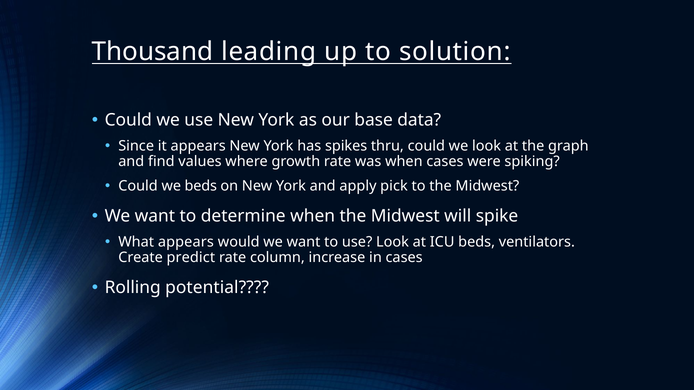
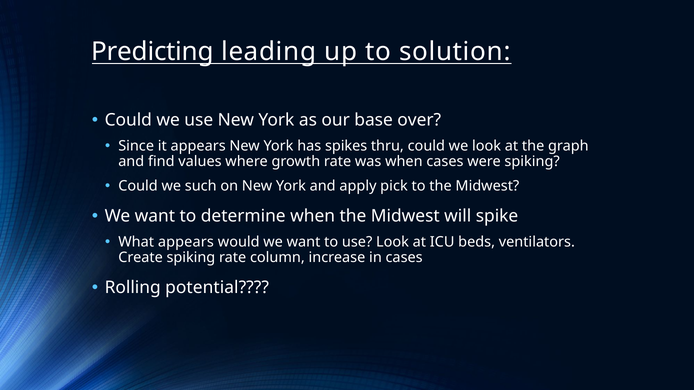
Thousand: Thousand -> Predicting (153, 52)
data: data -> over (419, 120)
we beds: beds -> such (201, 186)
Create predict: predict -> spiking (191, 258)
